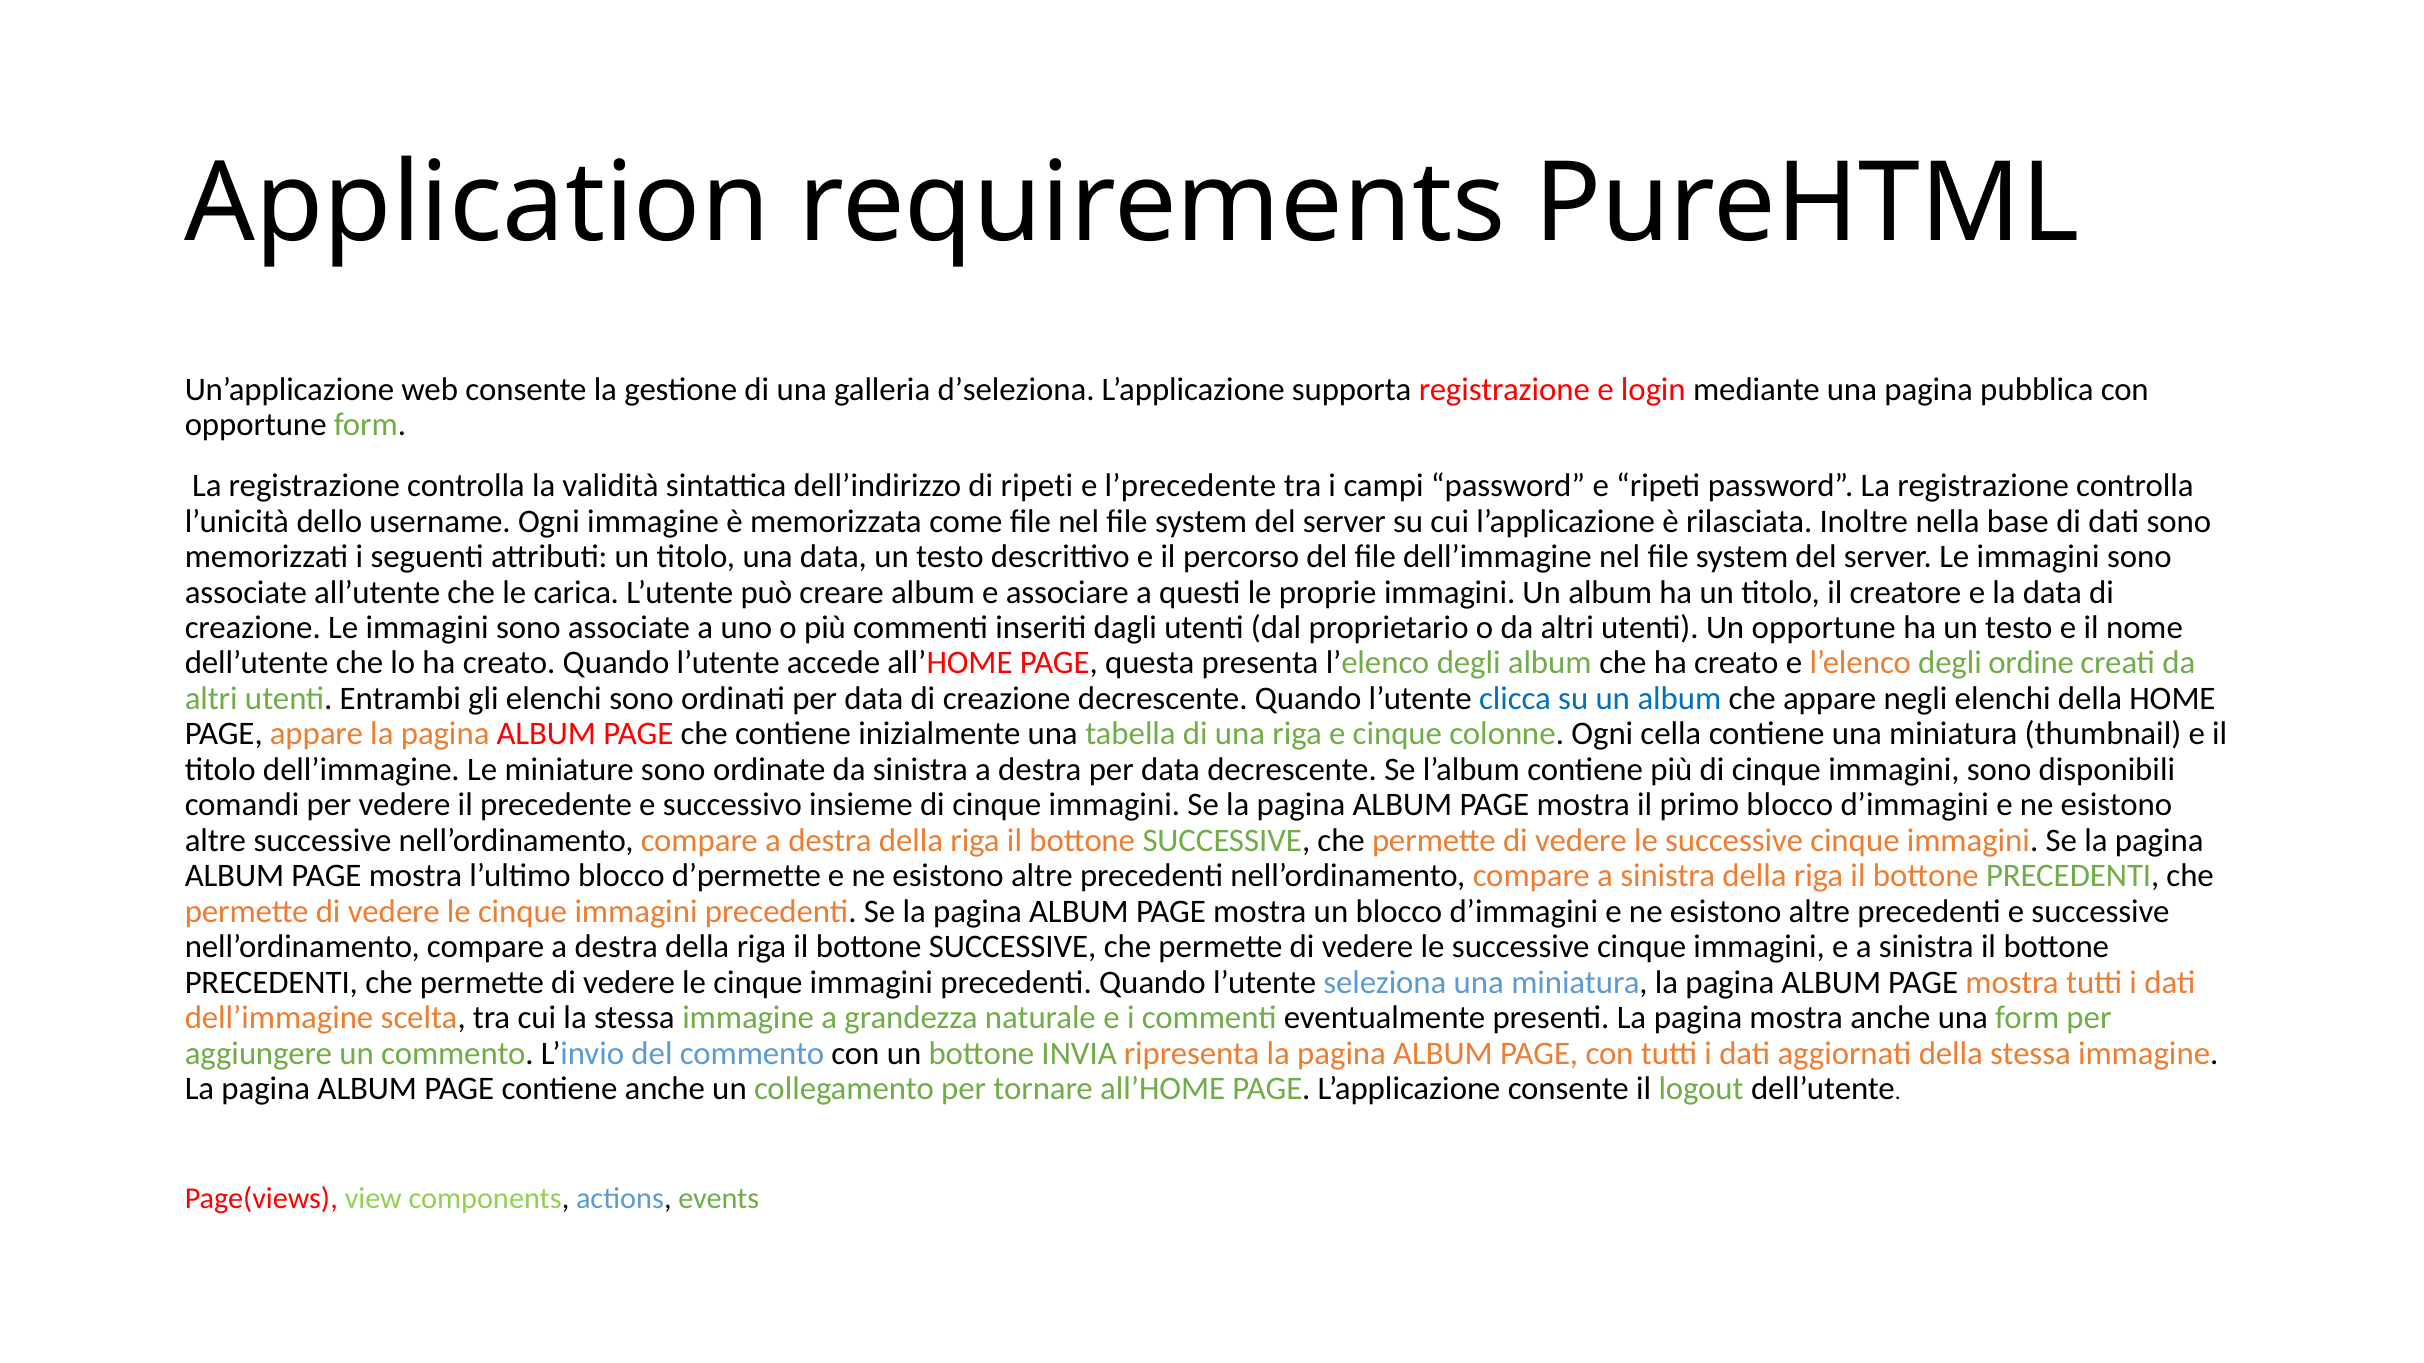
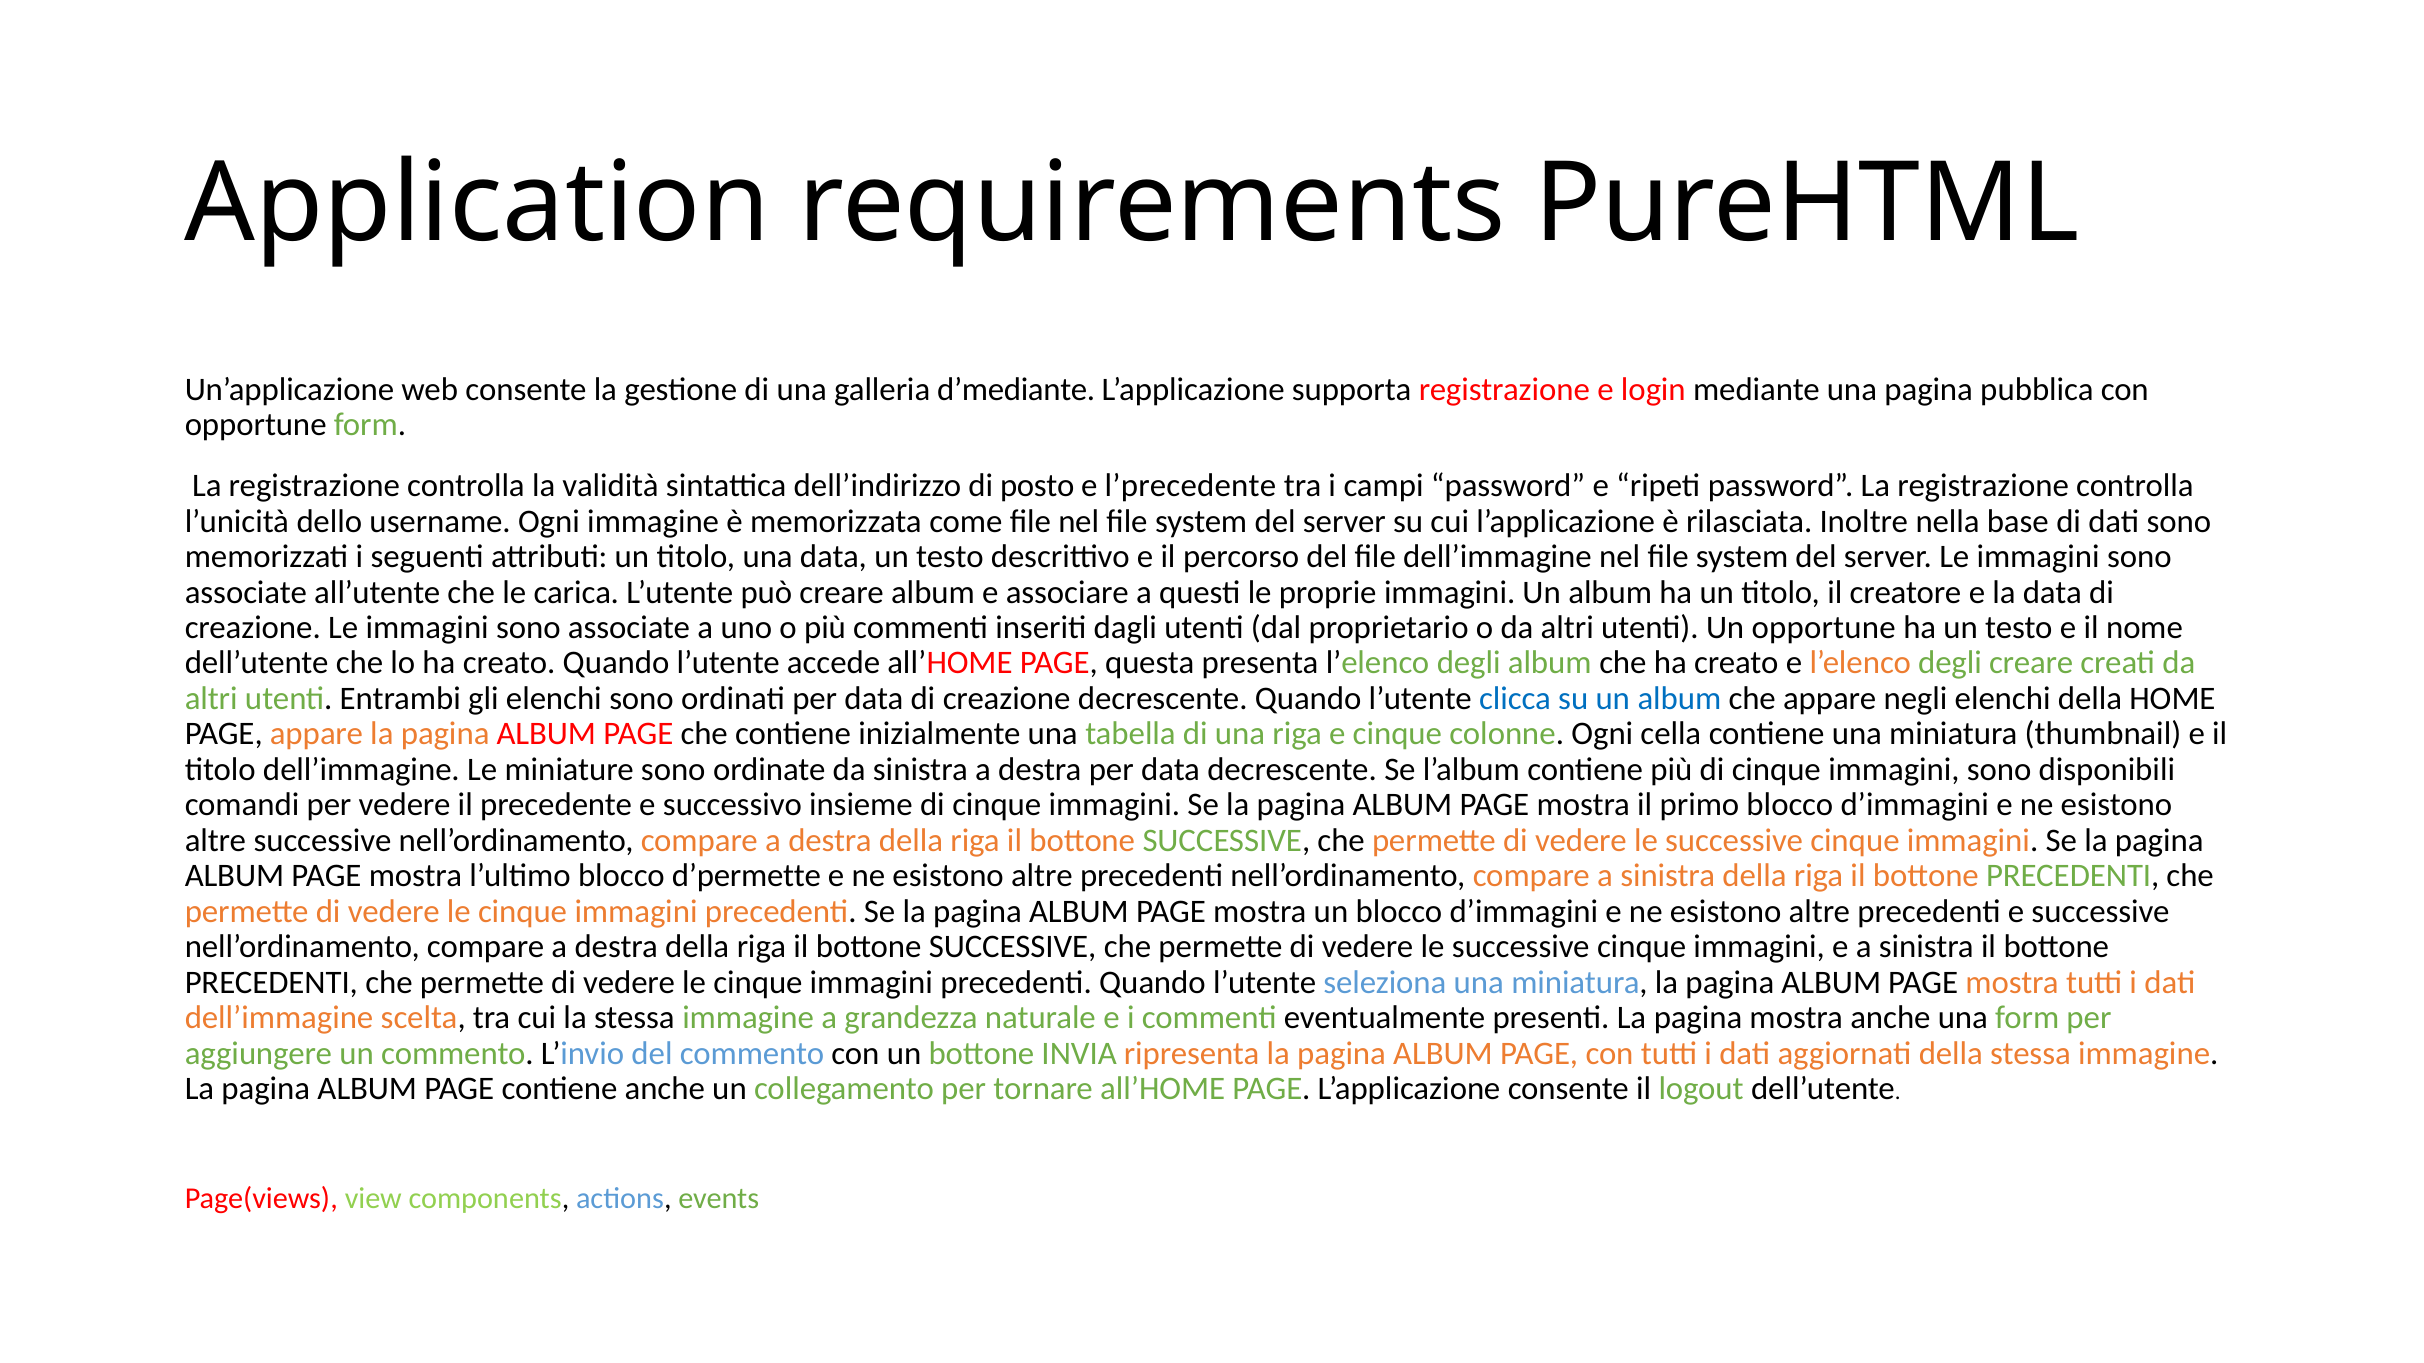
d’seleziona: d’seleziona -> d’mediante (1016, 390)
di ripeti: ripeti -> posto (1037, 486)
degli ordine: ordine -> creare (2031, 663)
